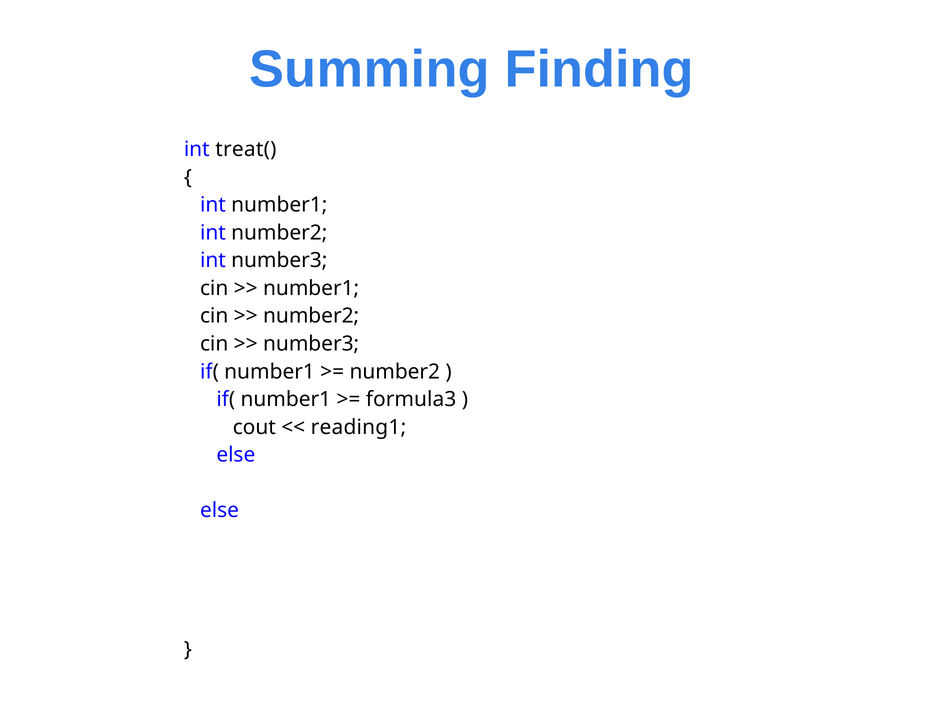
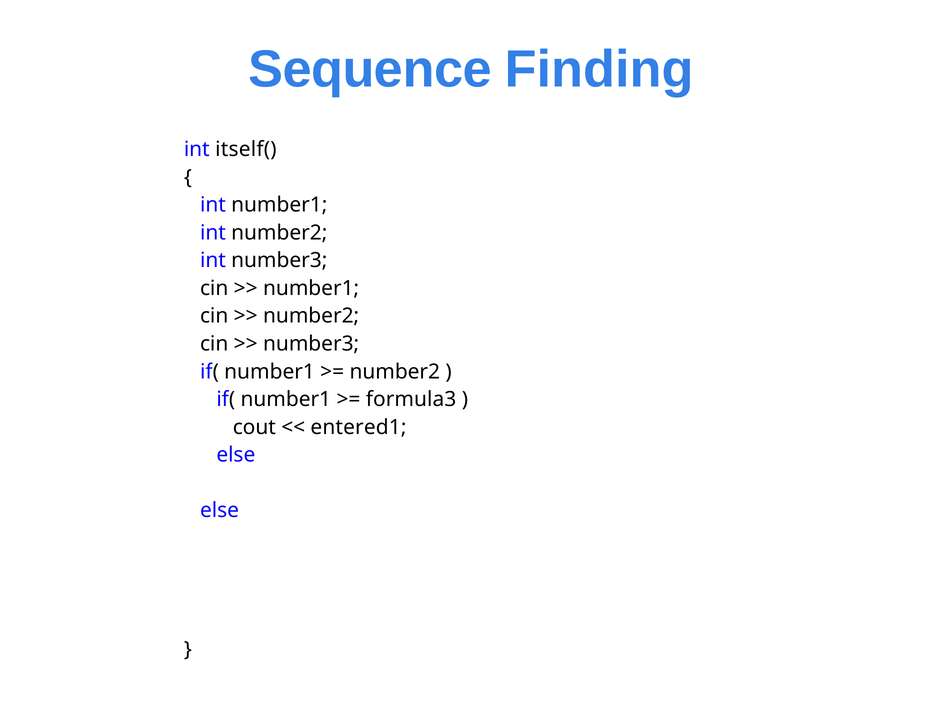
Summing: Summing -> Sequence (370, 70)
treat(: treat( -> itself( (246, 150)
reading1: reading1 -> entered1 (359, 427)
